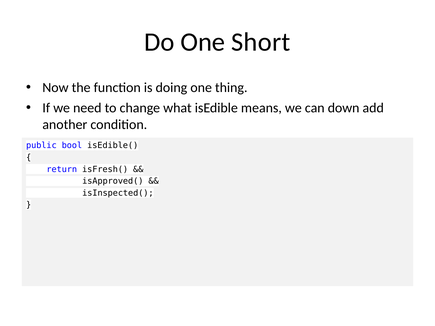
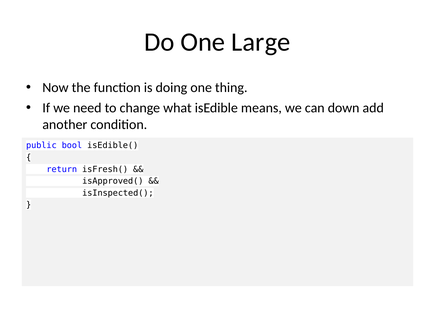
Short: Short -> Large (261, 42)
